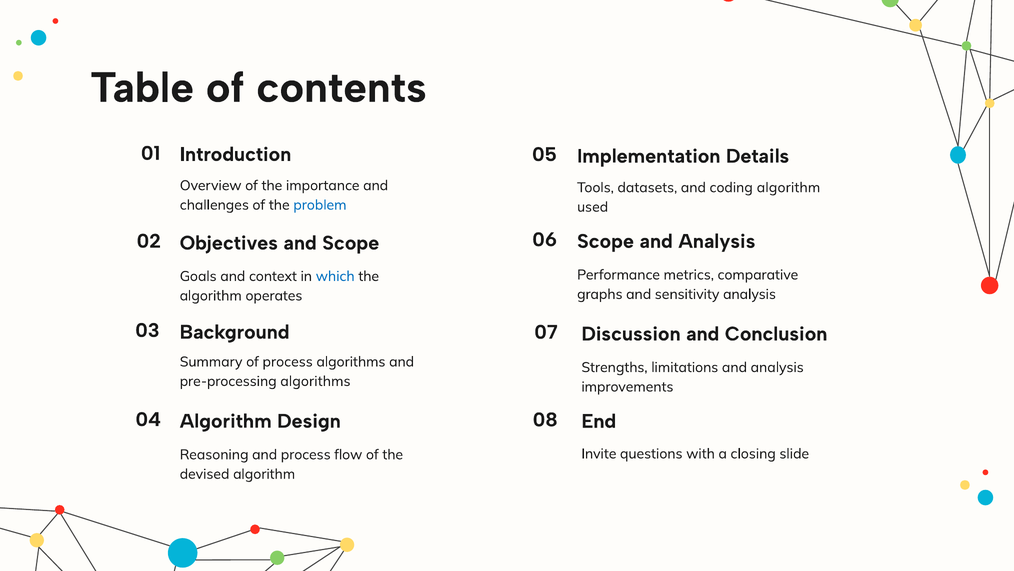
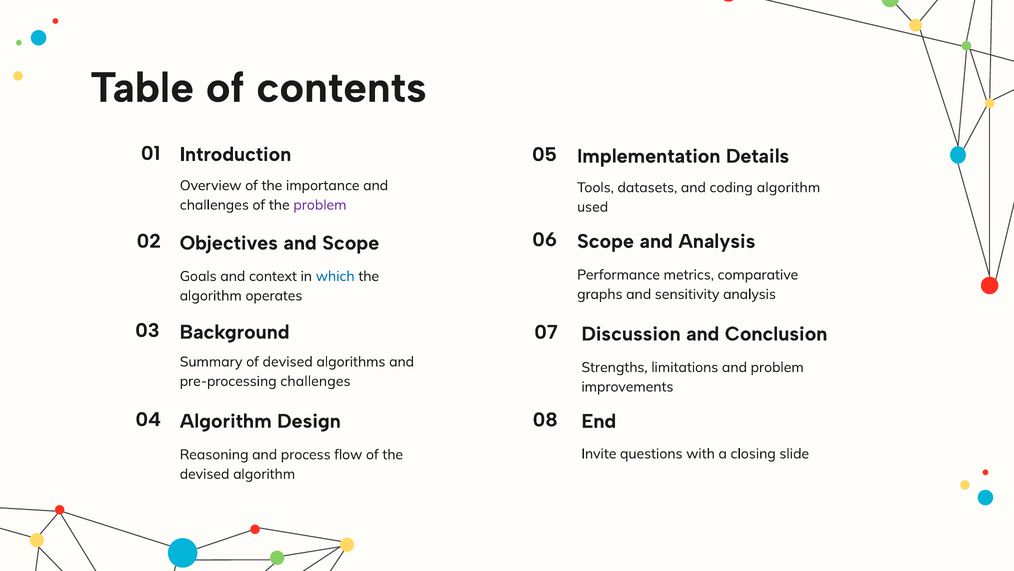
problem colour: blue -> purple (320, 205)
of process: process -> devised (288, 361)
limitations and analysis: analysis -> problem (777, 367)
pre-processing algorithms: algorithms -> challenges (315, 381)
